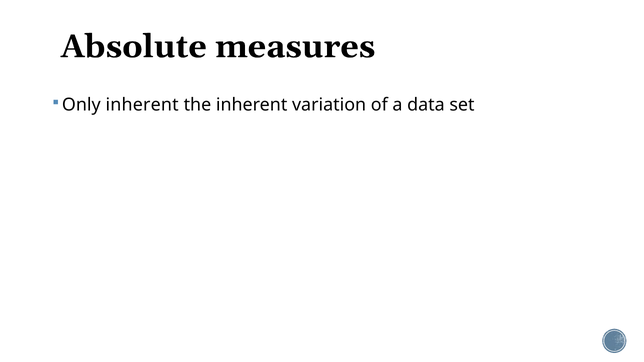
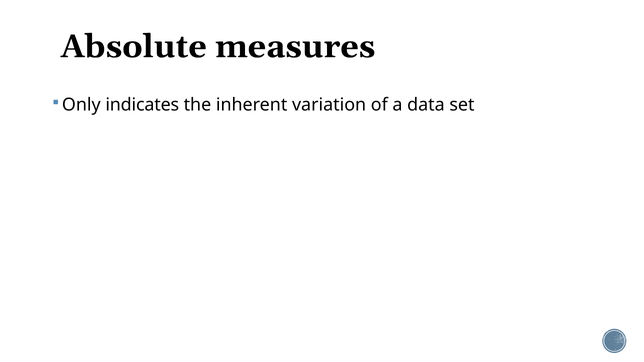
Only inherent: inherent -> indicates (142, 105)
